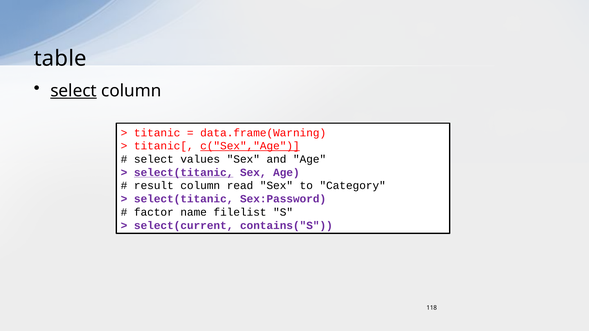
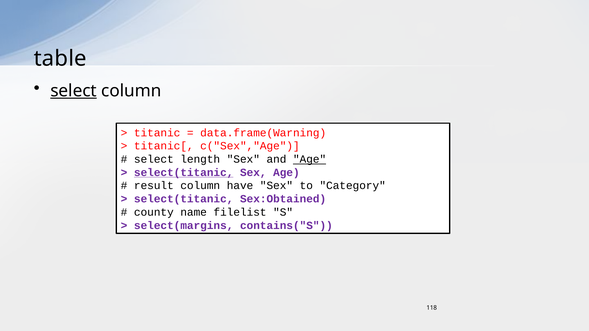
c("Sex","Age underline: present -> none (250, 146)
values: values -> length (200, 159)
Age underline: none -> present (310, 159)
read: read -> have (240, 186)
Sex:Password: Sex:Password -> Sex:Obtained (283, 199)
factor: factor -> county (154, 212)
select(current: select(current -> select(margins (184, 226)
